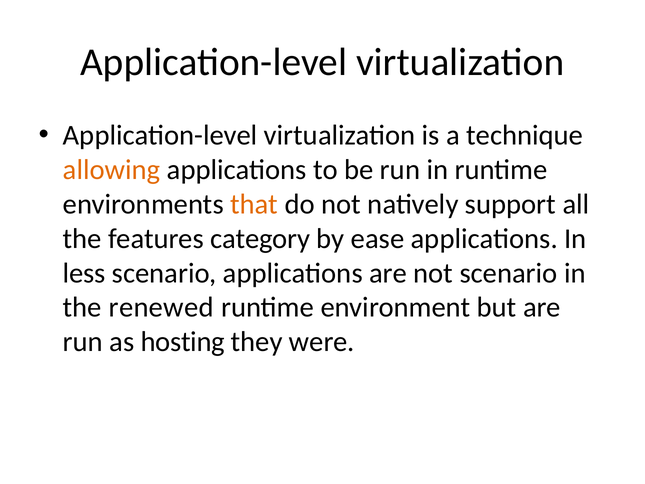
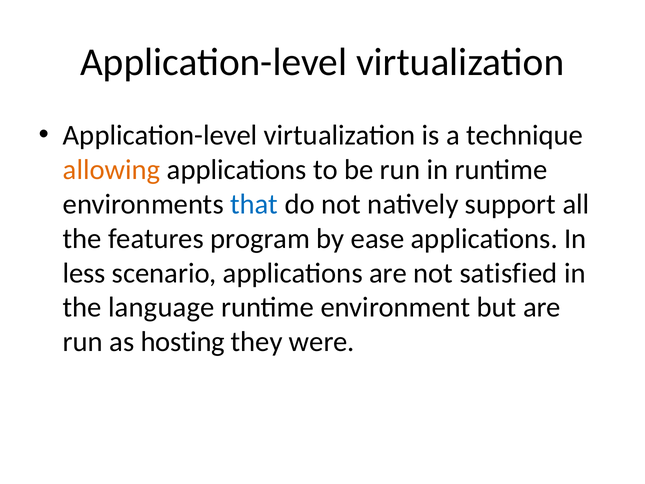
that colour: orange -> blue (254, 204)
category: category -> program (260, 239)
not scenario: scenario -> satisfied (509, 273)
renewed: renewed -> language (161, 307)
